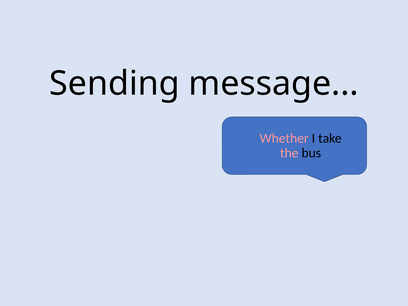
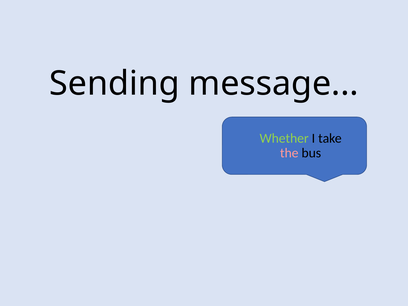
Whether colour: pink -> light green (284, 138)
